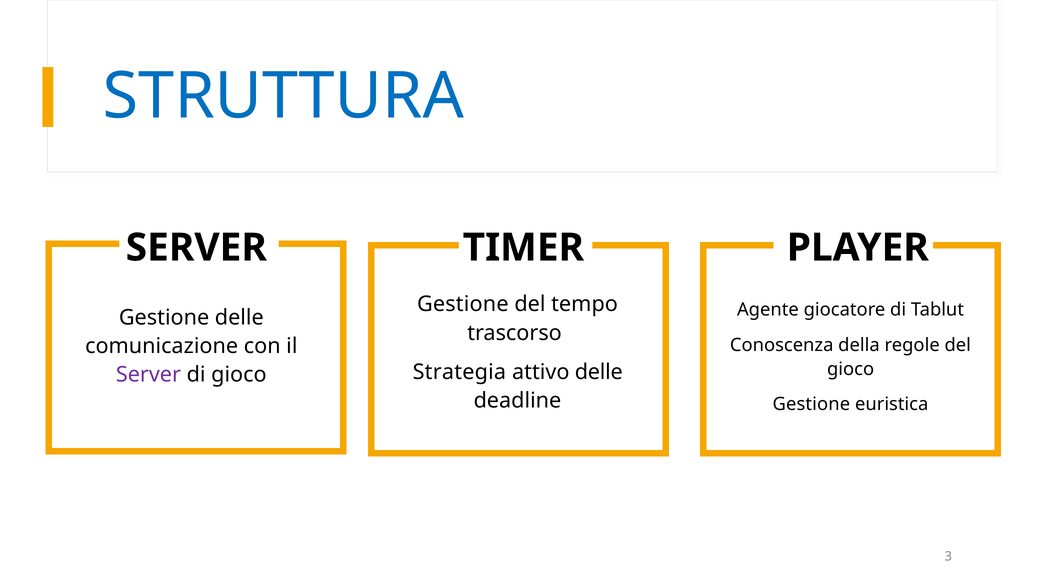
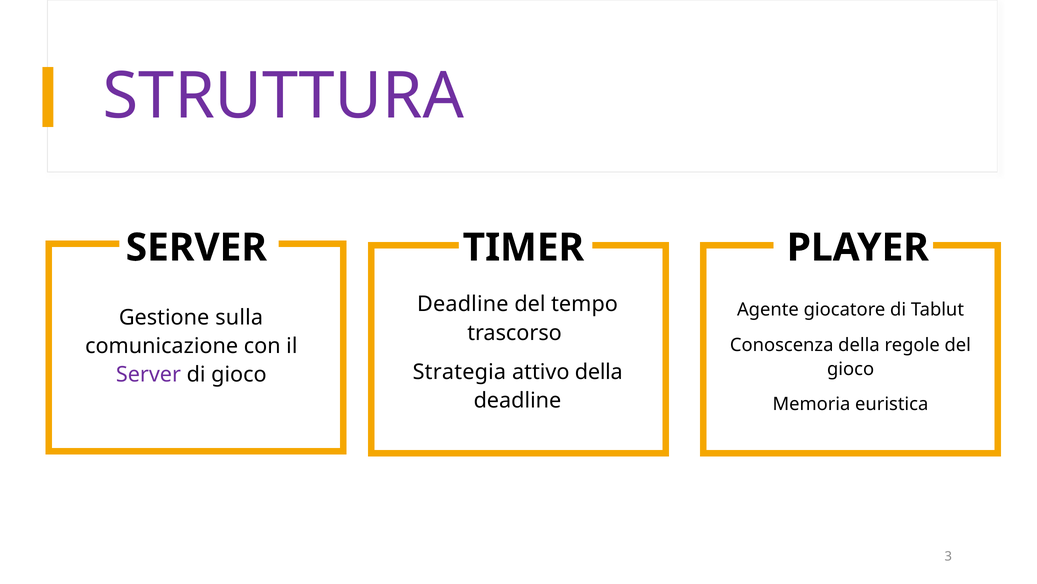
STRUTTURA colour: blue -> purple (283, 96)
Gestione: Gestione -> Deadline (463, 304)
Gestione delle: delle -> sulla (239, 317)
attivo delle: delle -> della (599, 372)
Gestione: Gestione -> Memoria (811, 404)
